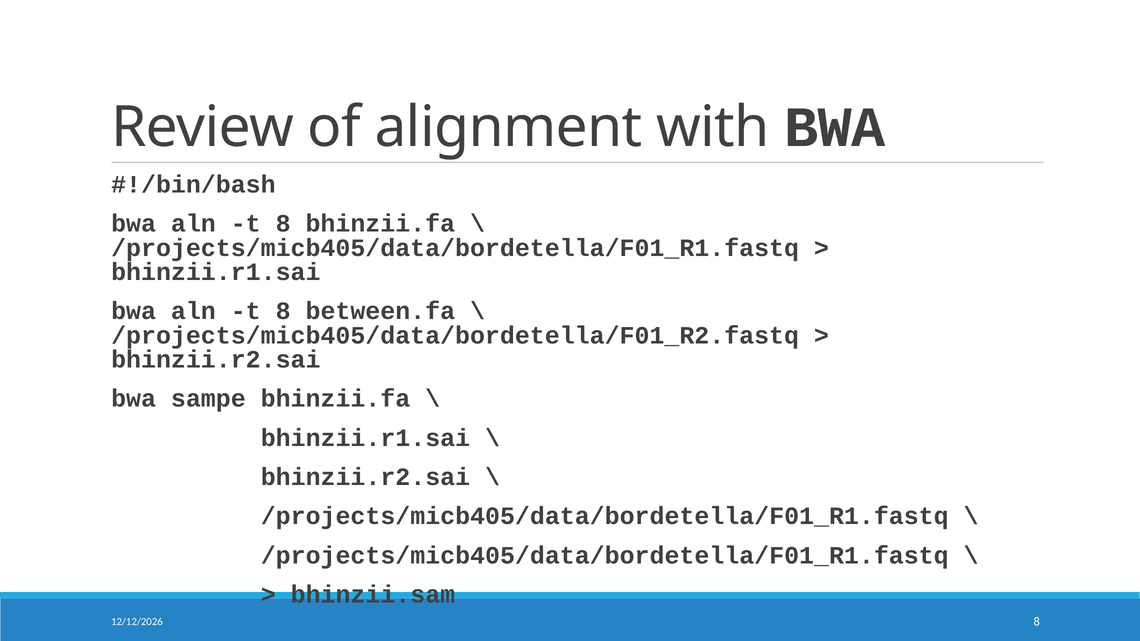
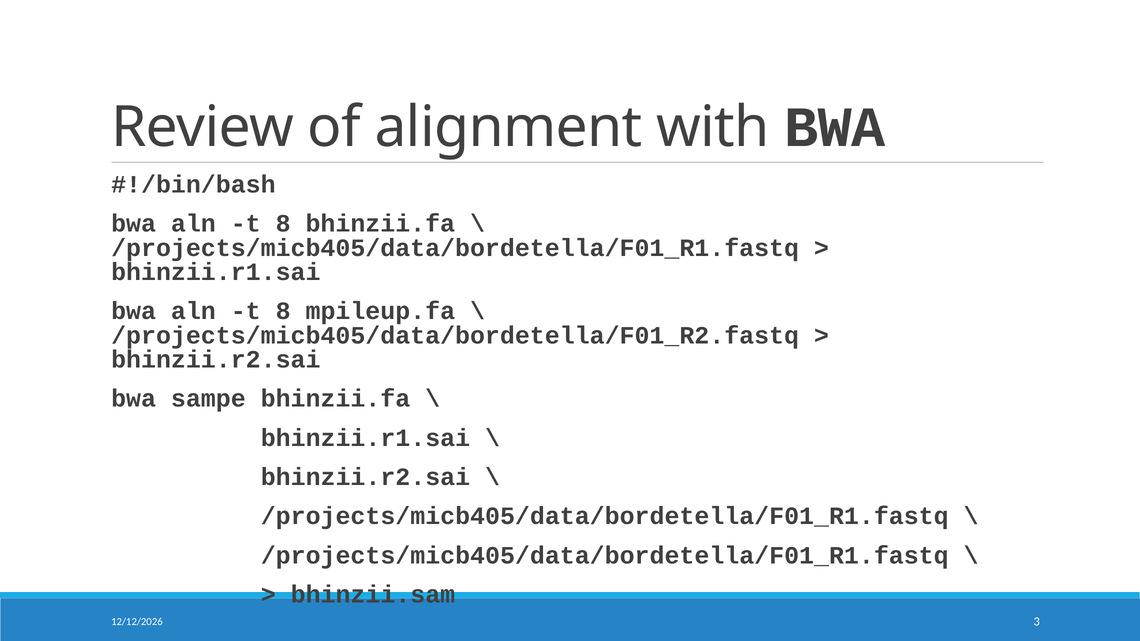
between.fa: between.fa -> mpileup.fa (380, 311)
8: 8 -> 3 (1037, 622)
